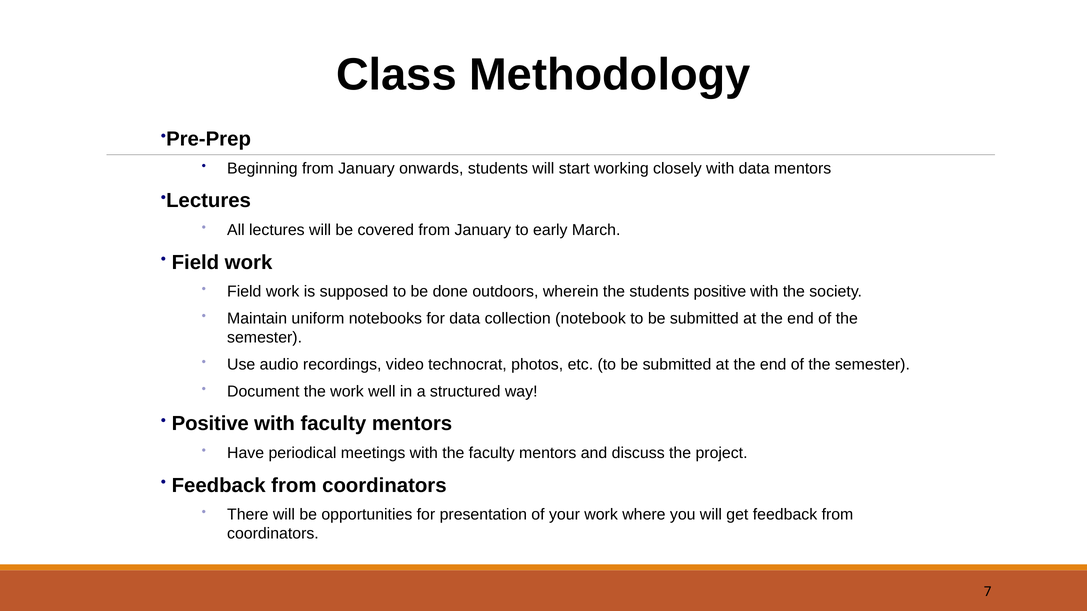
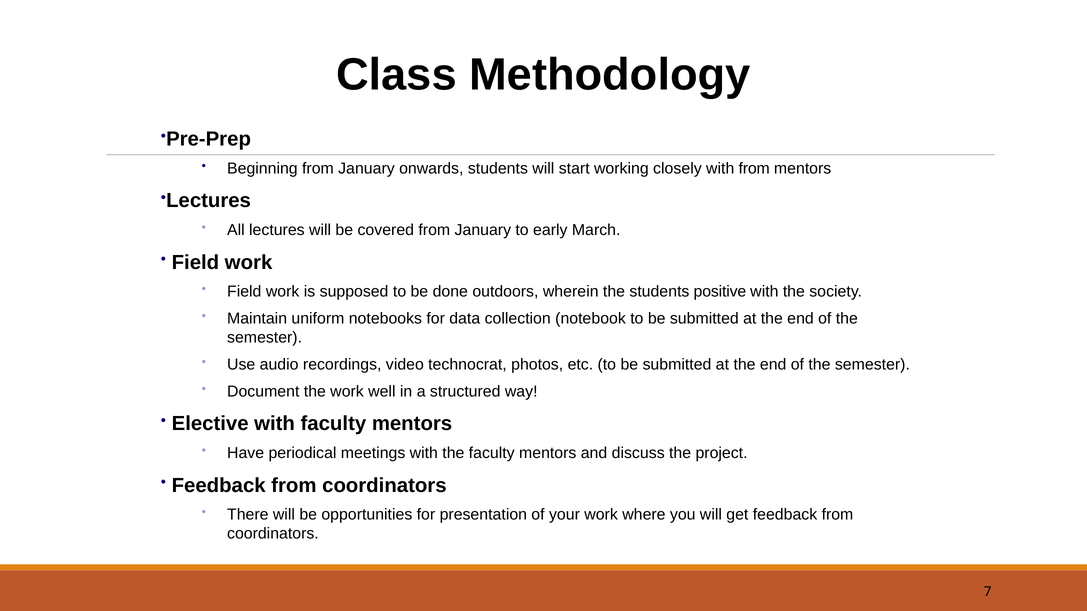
with data: data -> from (754, 169)
Positive: Positive -> Elective (210, 424)
